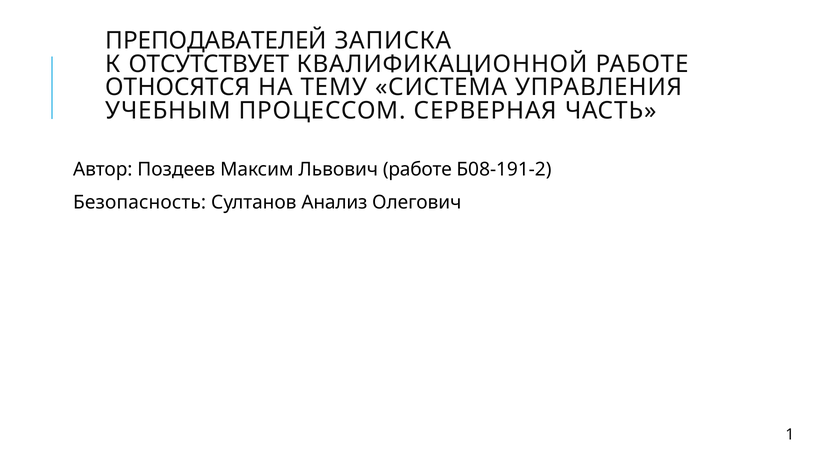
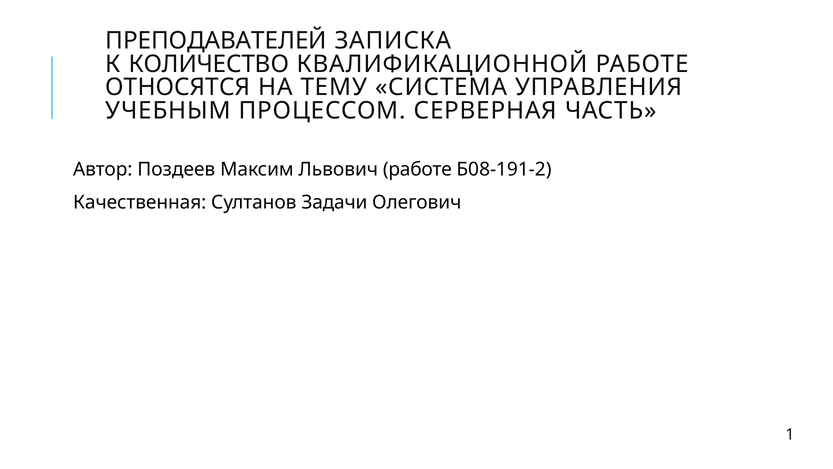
ОТСУТСТВУЕТ: ОТСУТСТВУЕТ -> КОЛИЧЕСТВО (209, 64)
Безопасность: Безопасность -> Качественная (140, 202)
Анализ: Анализ -> Задачи (334, 202)
